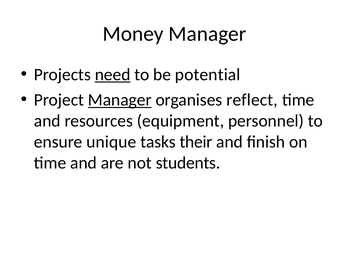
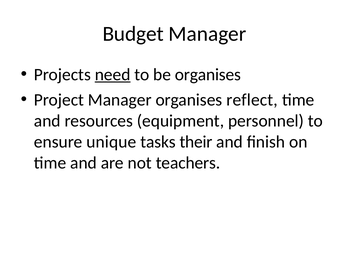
Money: Money -> Budget (133, 34)
be potential: potential -> organises (208, 74)
Manager underline: present -> none (120, 100)
students: students -> teachers (188, 163)
